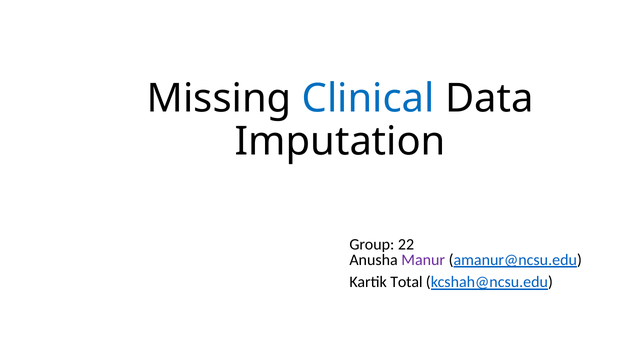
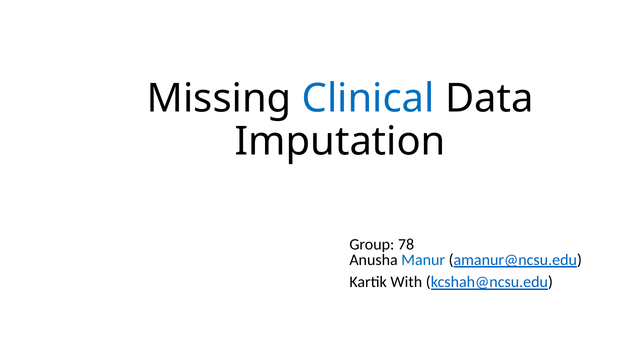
22: 22 -> 78 (406, 244)
Manur colour: purple -> blue (423, 260)
Total: Total -> With (406, 282)
